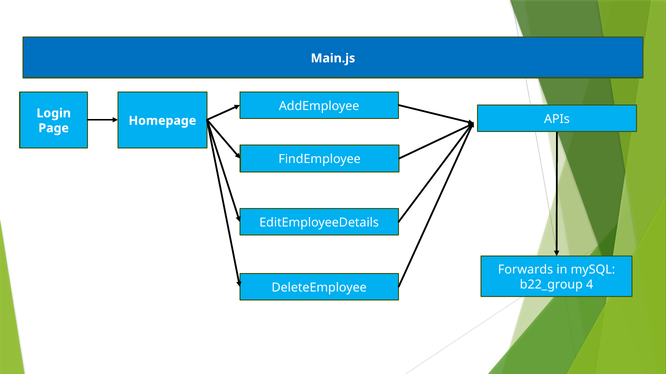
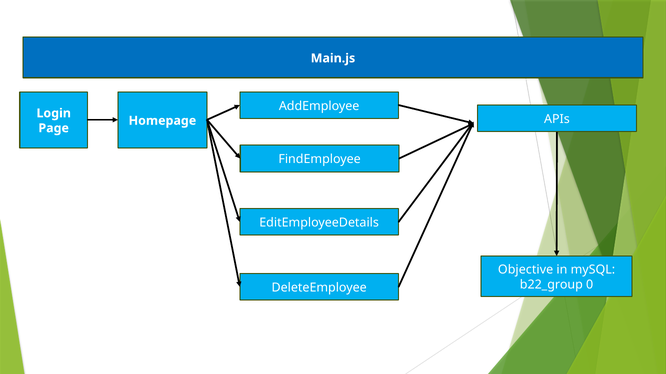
Forwards: Forwards -> Objective (526, 270)
4: 4 -> 0 (590, 285)
